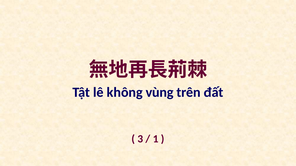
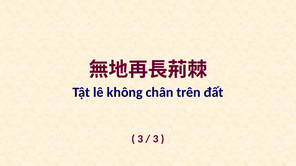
vùng: vùng -> chân (160, 93)
1: 1 -> 3 (156, 139)
